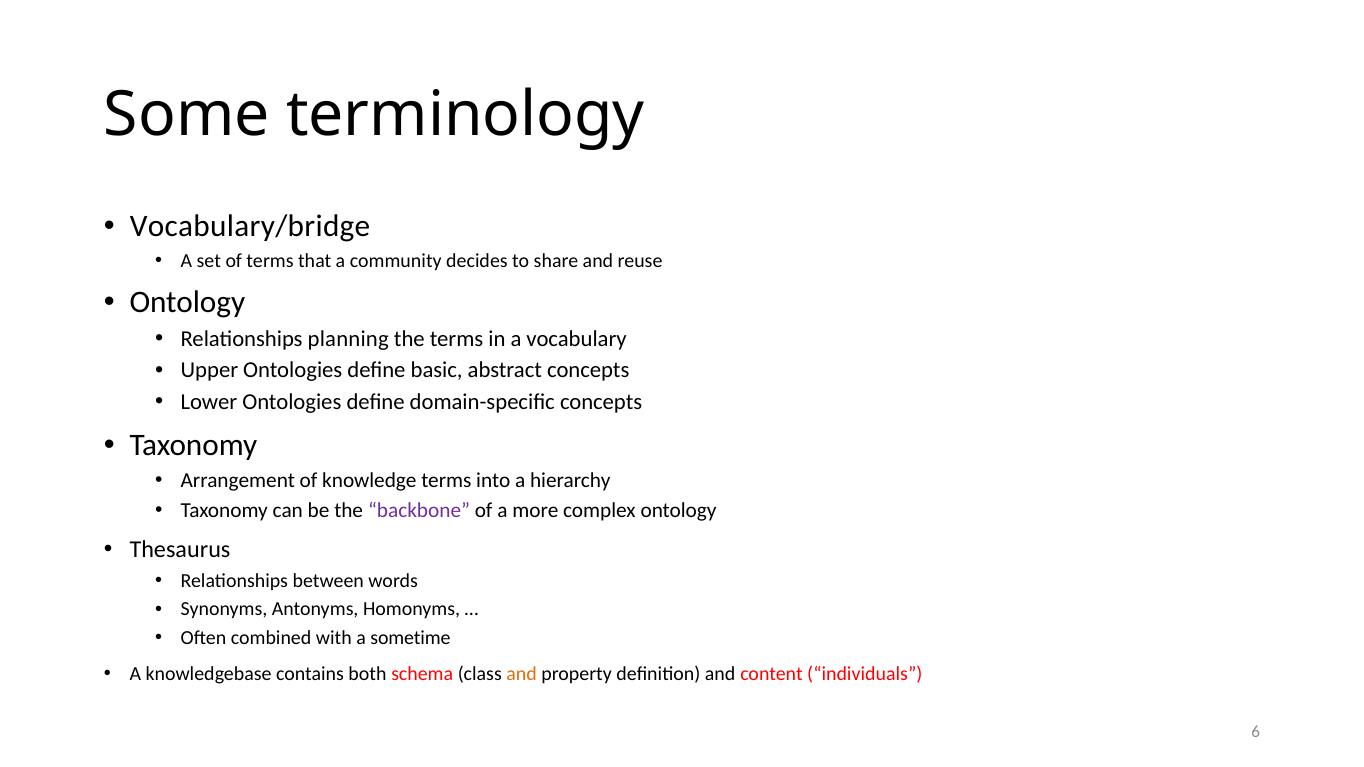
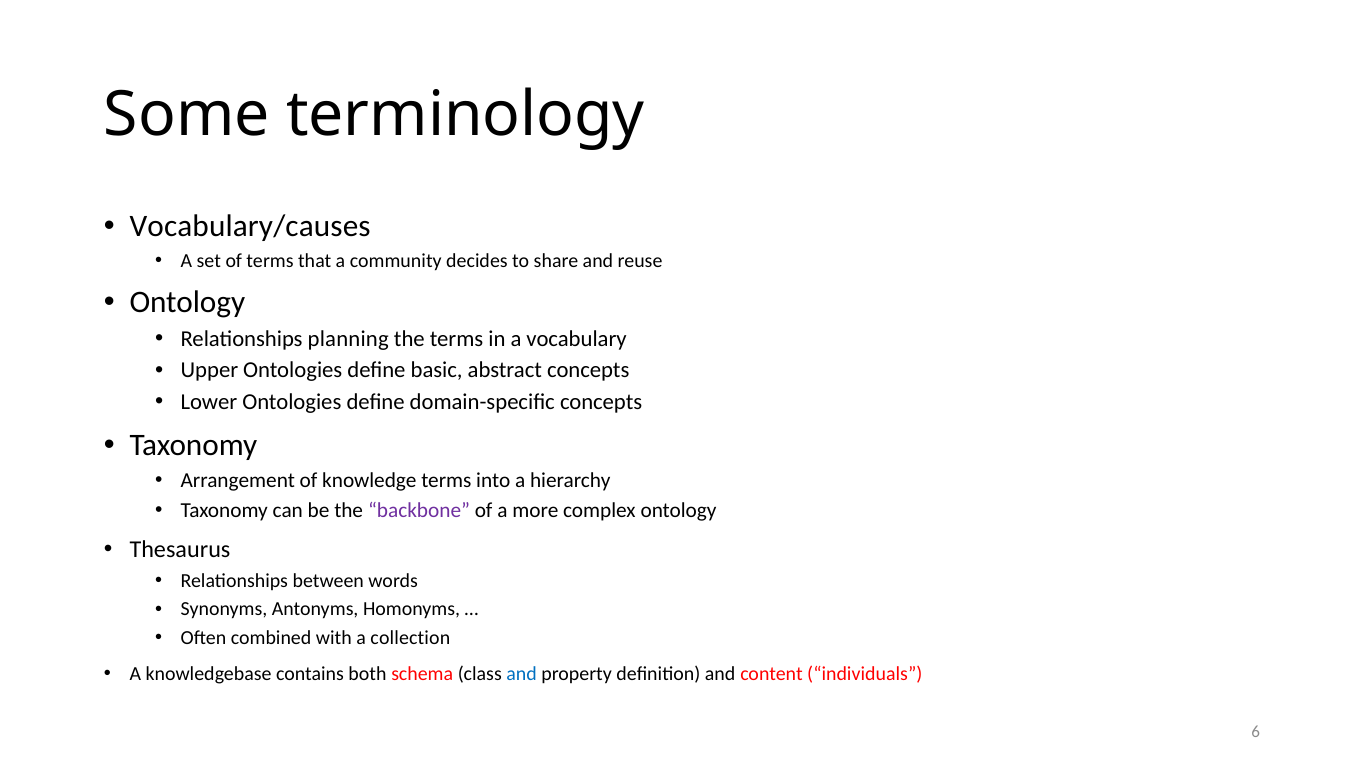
Vocabulary/bridge: Vocabulary/bridge -> Vocabulary/causes (250, 226)
sometime: sometime -> collection (410, 638)
and colour: orange -> blue (522, 674)
